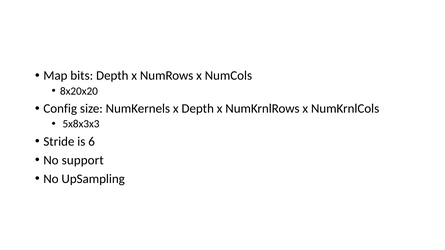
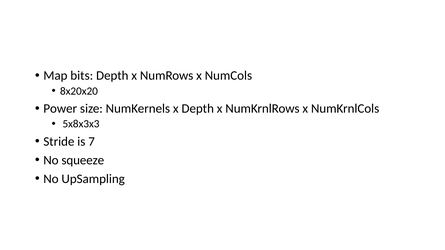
Config: Config -> Power (60, 109)
6: 6 -> 7 (92, 142)
support: support -> squeeze (83, 160)
